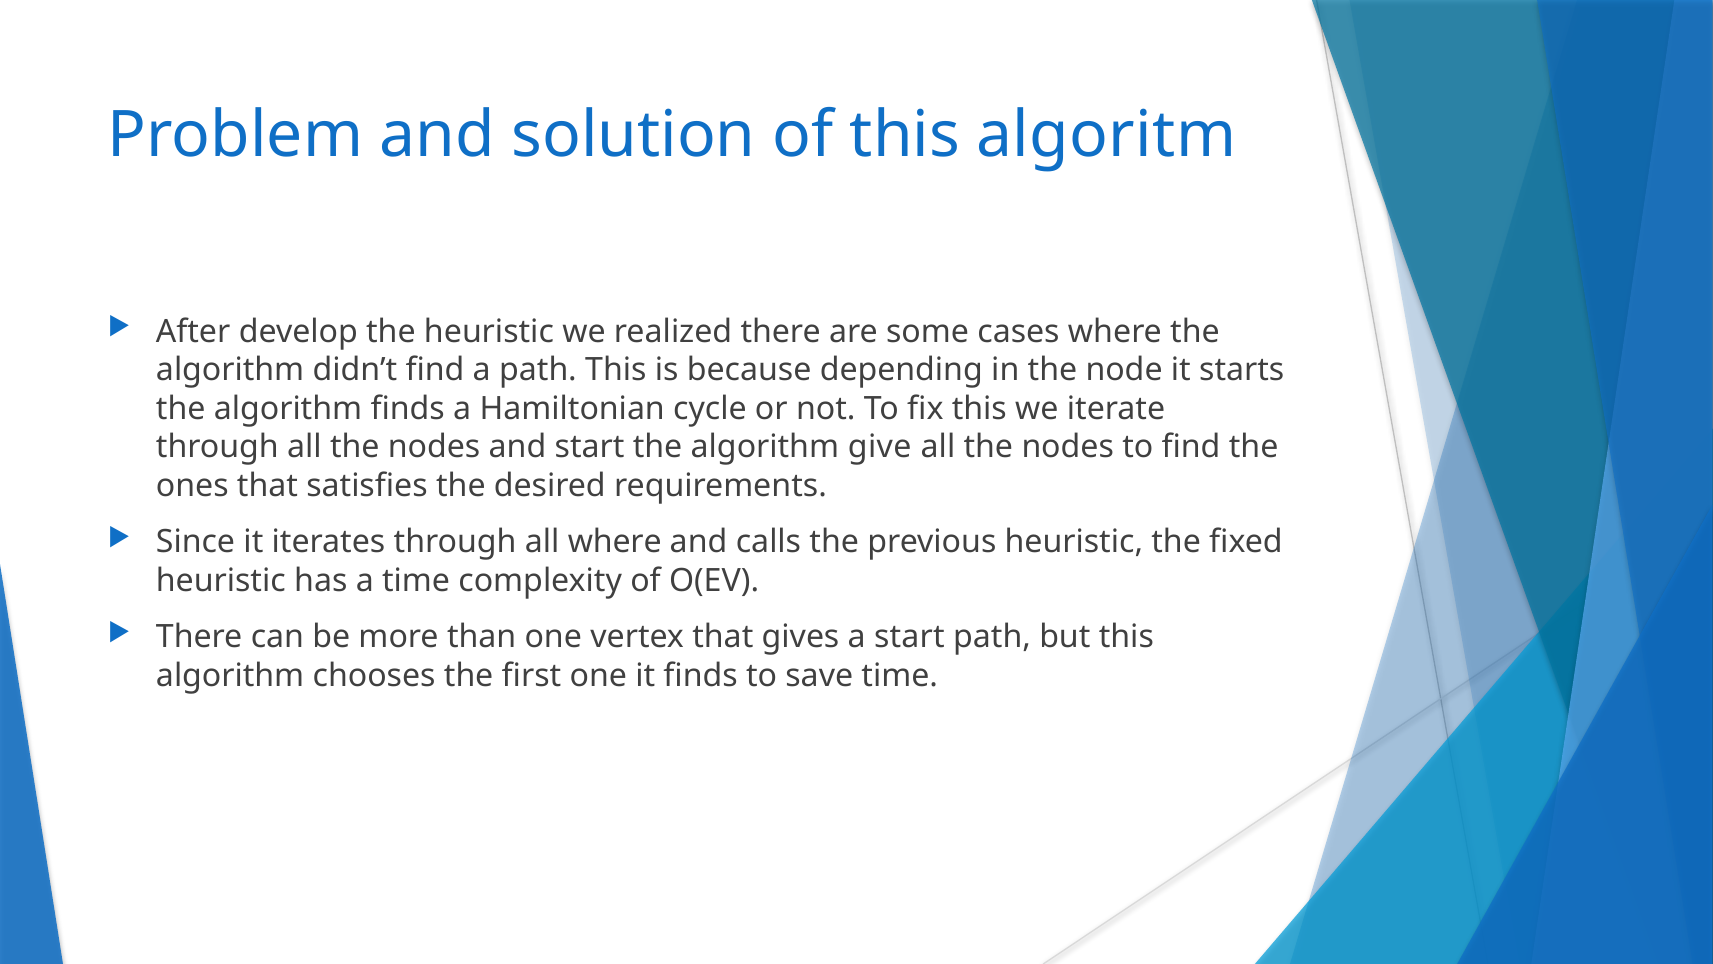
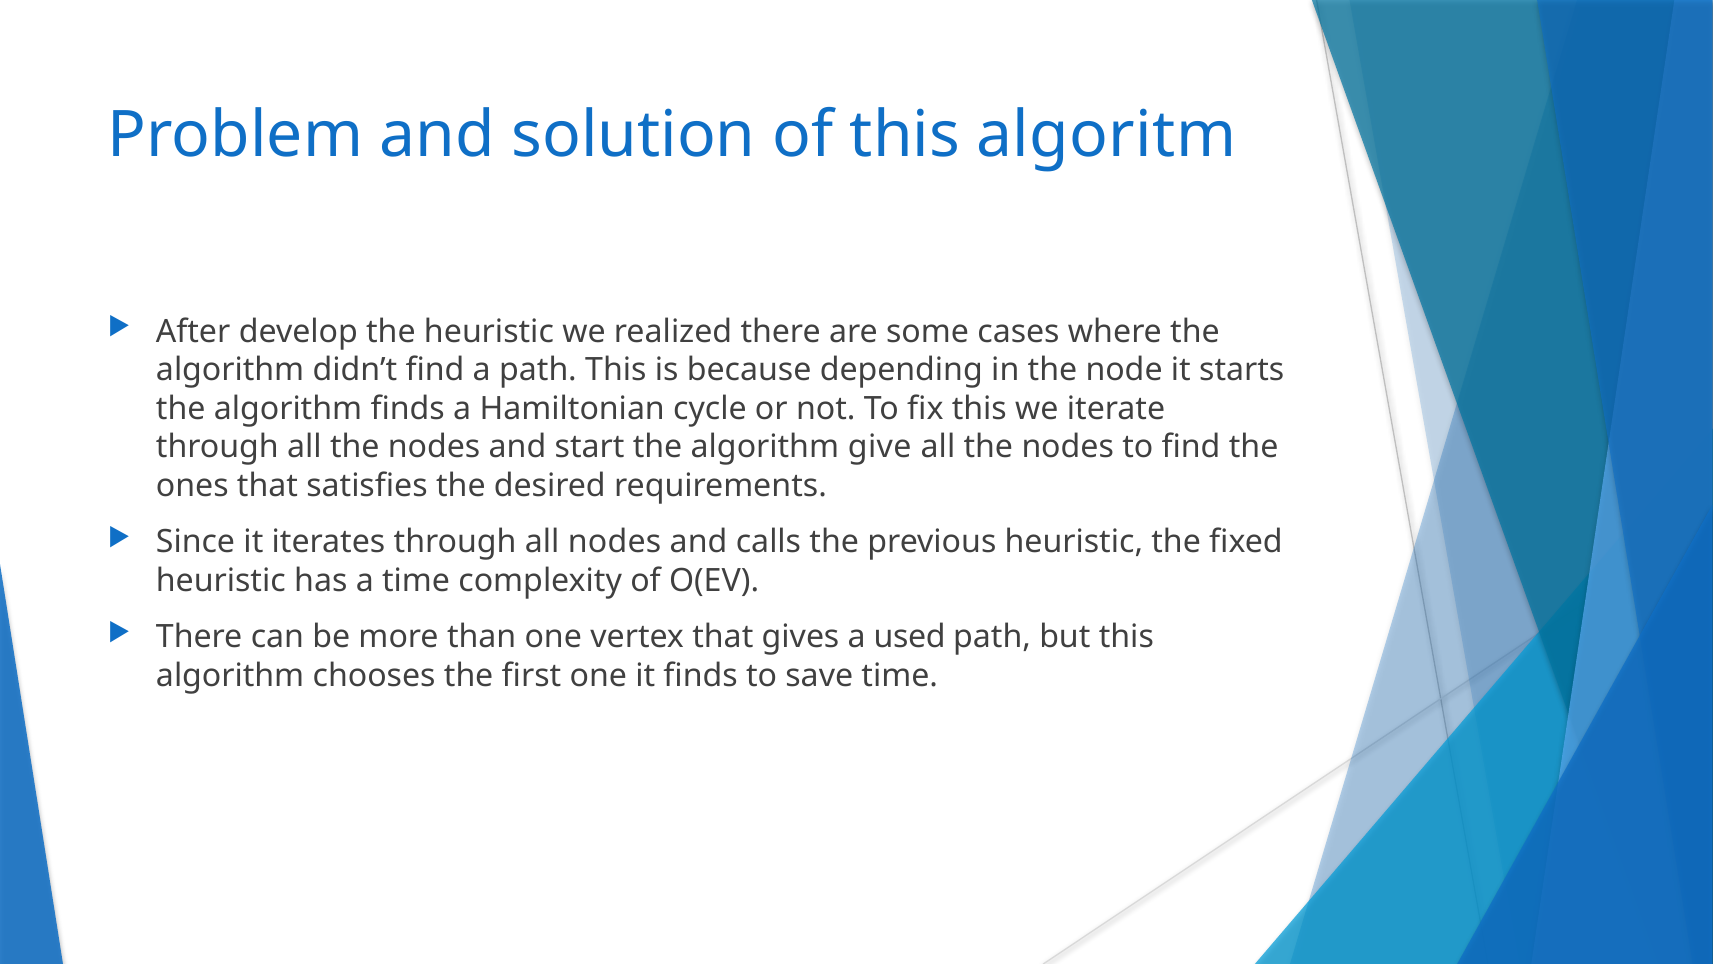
all where: where -> nodes (615, 542)
a start: start -> used (910, 637)
